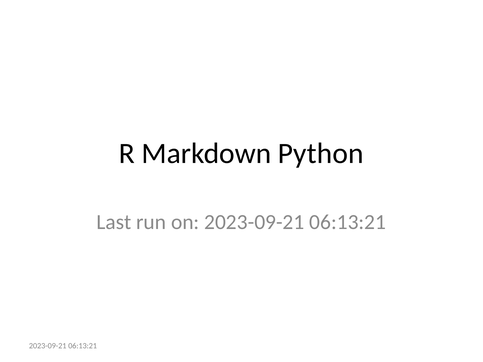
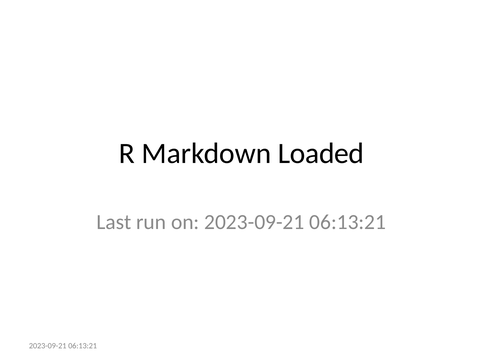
Python: Python -> Loaded (321, 153)
